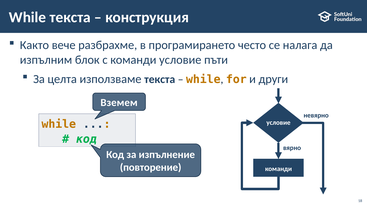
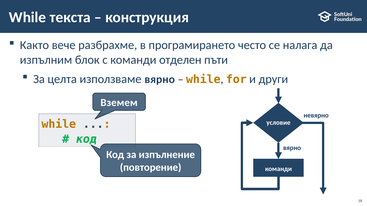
команди условие: условие -> отделен (180, 60)
използваме текста: текста -> вярно (160, 80)
